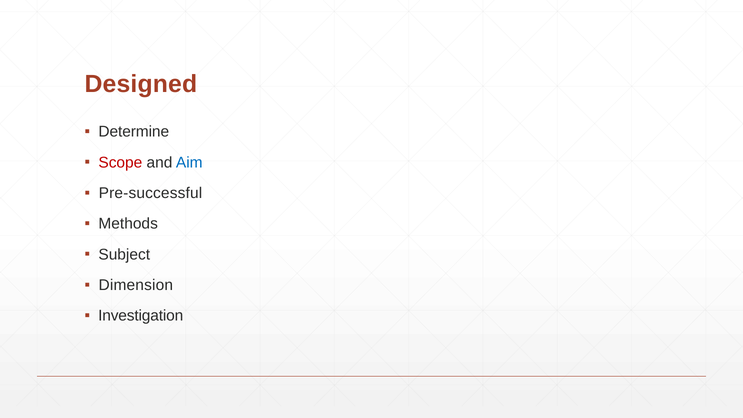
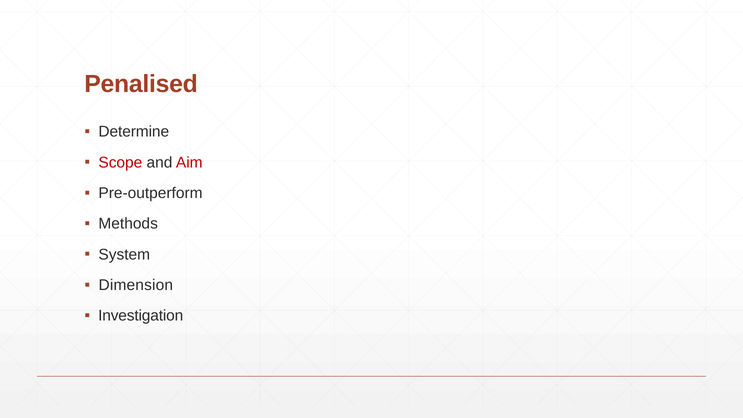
Designed: Designed -> Penalised (141, 84)
Aim colour: blue -> red (189, 162)
Pre-successful: Pre-successful -> Pre-outperform (151, 193)
Subject: Subject -> System (124, 254)
